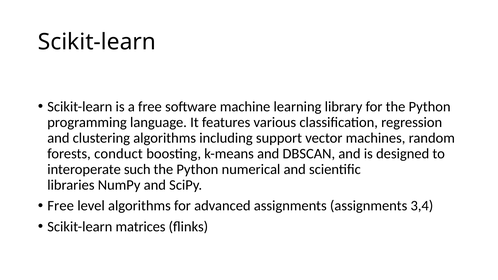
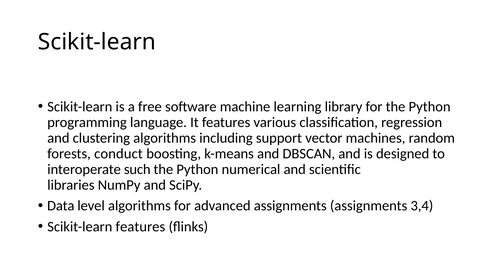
Free: Free -> Data (61, 206)
Scikit-learn matrices: matrices -> features (140, 227)
